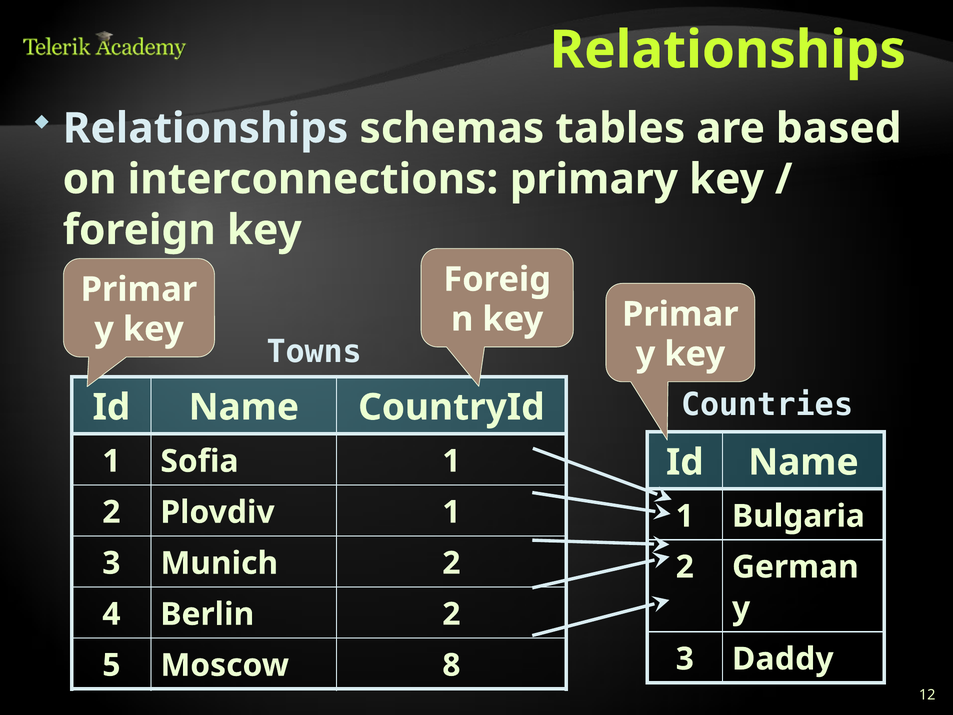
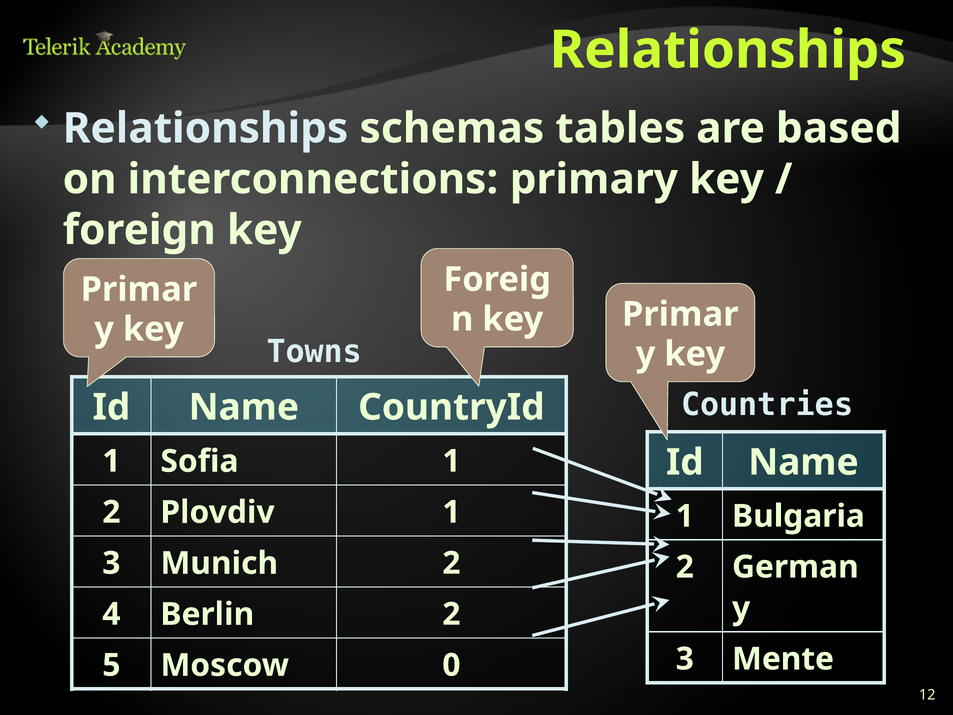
Daddy: Daddy -> Mente (783, 659)
8: 8 -> 0 (451, 665)
